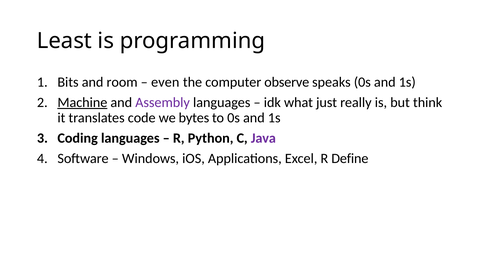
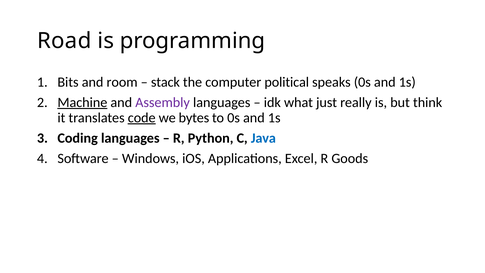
Least: Least -> Road (64, 41)
even: even -> stack (165, 82)
observe: observe -> political (287, 82)
code underline: none -> present (142, 118)
Java colour: purple -> blue (263, 138)
Define: Define -> Goods (350, 158)
